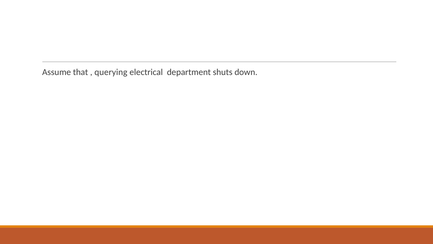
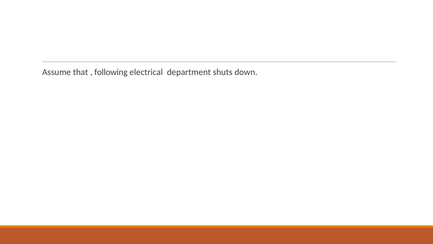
querying: querying -> following (111, 72)
